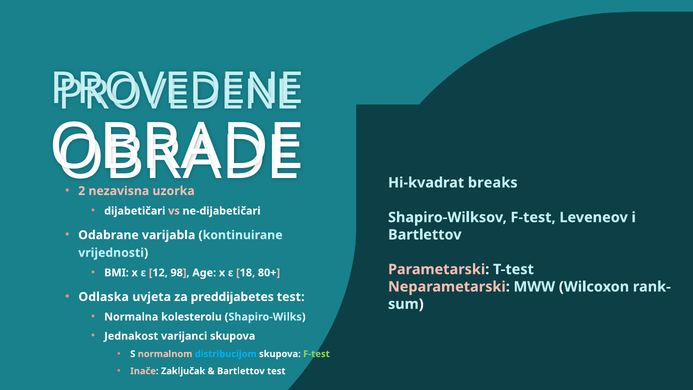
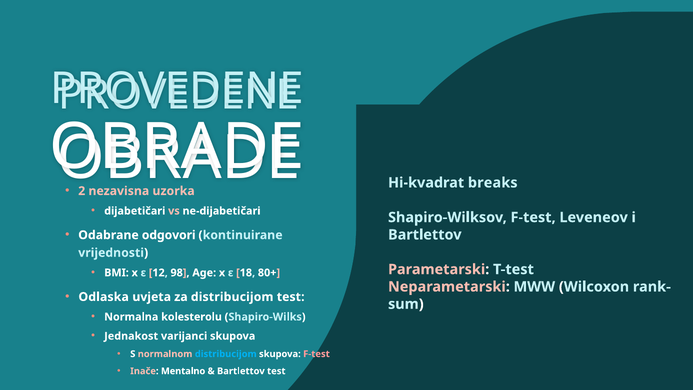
varijabla: varijabla -> odgovori (169, 235)
za preddijabetes: preddijabetes -> distribucijom (232, 297)
F-test colour: light green -> pink (316, 354)
Zaključak: Zaključak -> Mentalno (183, 371)
